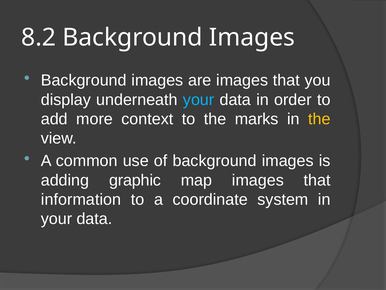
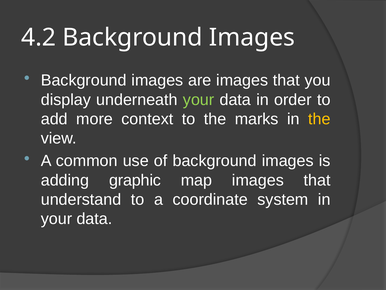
8.2: 8.2 -> 4.2 (39, 37)
your colour: light blue -> light green (199, 100)
information: information -> understand (81, 199)
